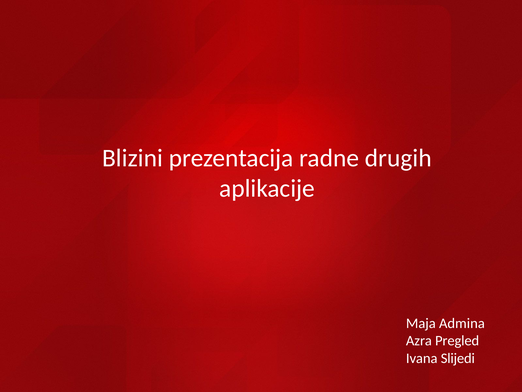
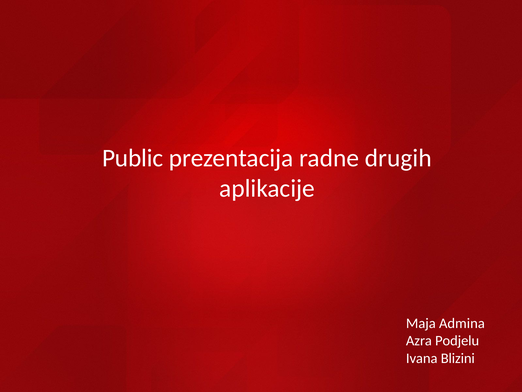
Blizini: Blizini -> Public (133, 158)
Pregled: Pregled -> Podjelu (457, 340)
Slijedi: Slijedi -> Blizini (458, 358)
